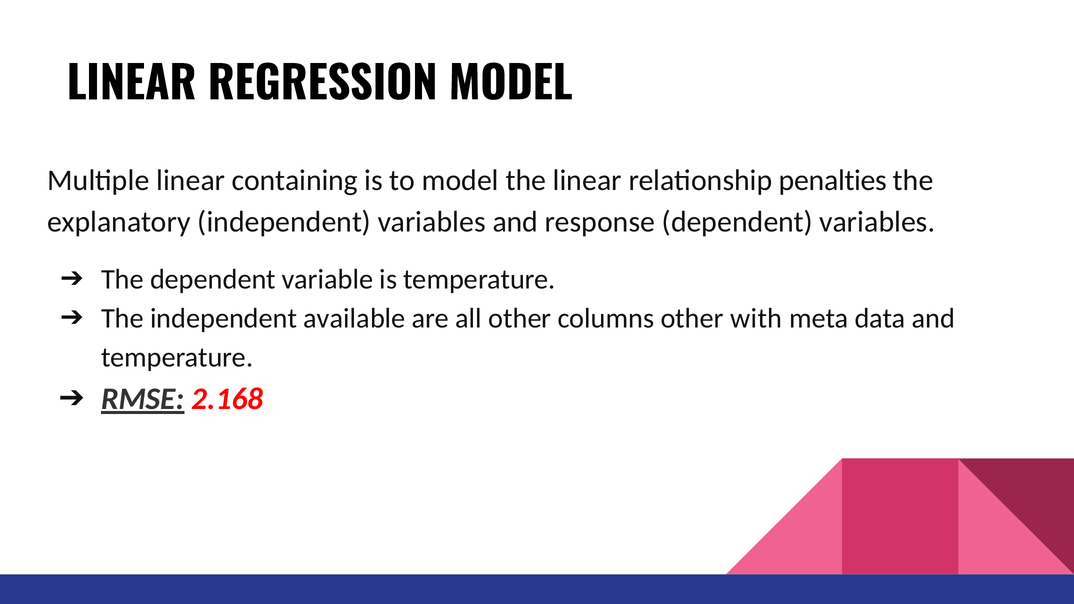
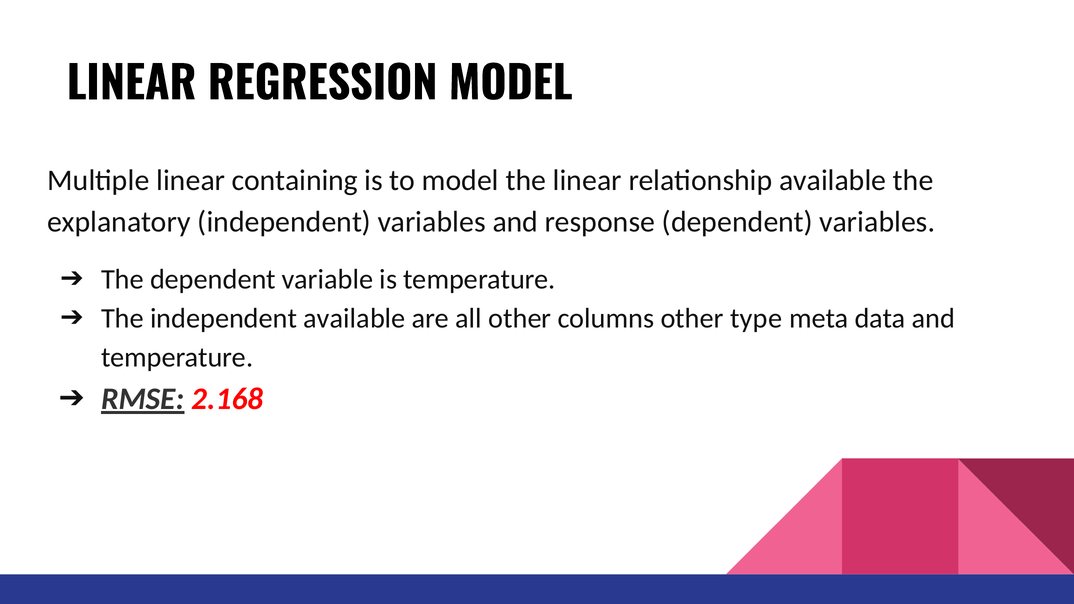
relationship penalties: penalties -> available (833, 181)
with: with -> type (756, 319)
